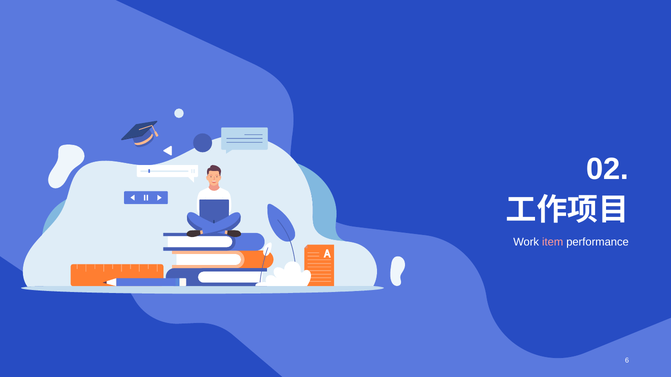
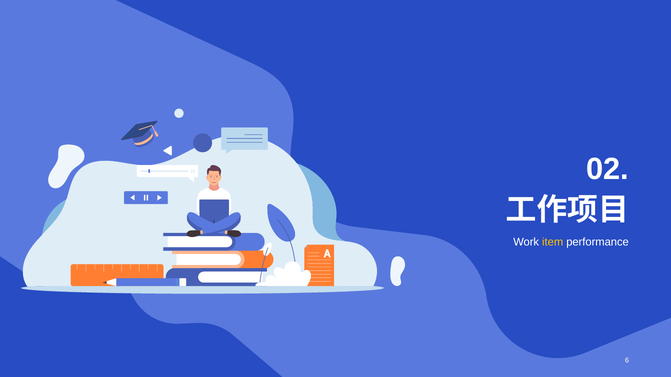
item colour: pink -> yellow (553, 242)
